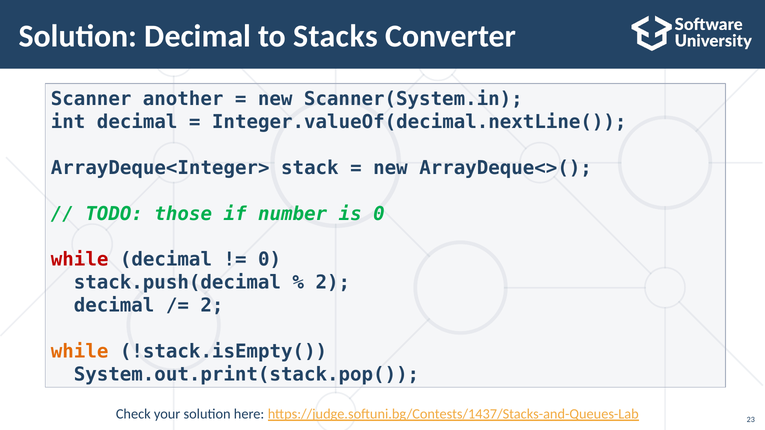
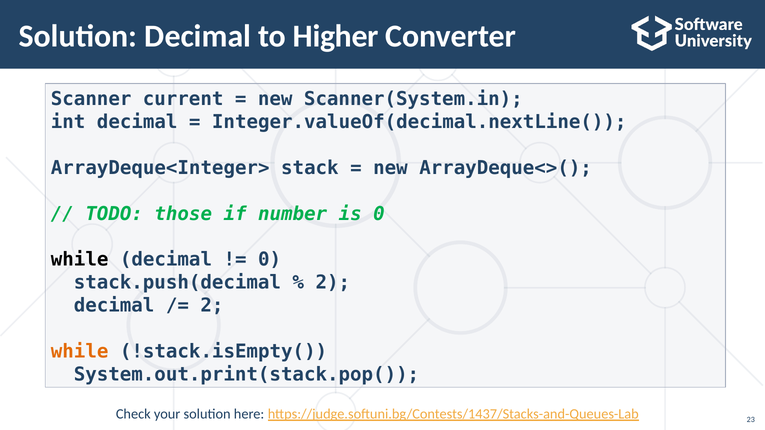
Stacks: Stacks -> Higher (336, 36)
another: another -> current (183, 99)
while colour: red -> black (80, 260)
